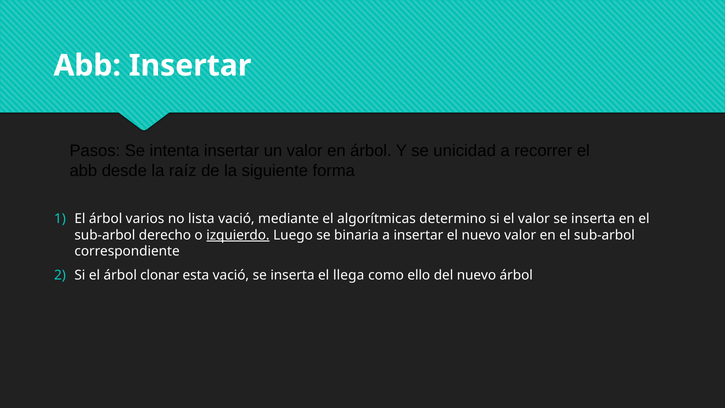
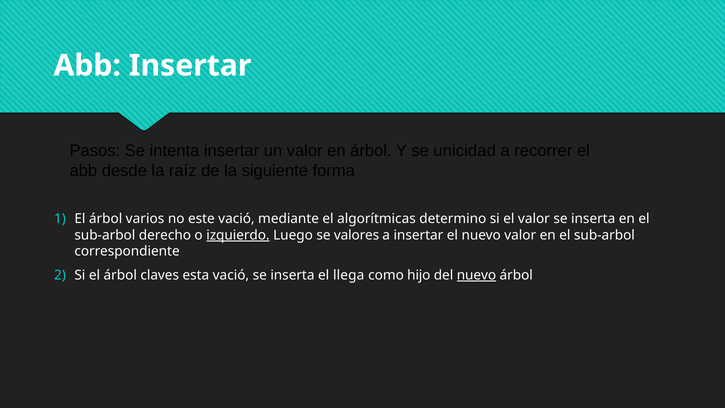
lista: lista -> este (201, 219)
binaria: binaria -> valores (357, 235)
clonar: clonar -> claves (160, 275)
ello: ello -> hijo (419, 275)
nuevo underline: none -> present (476, 275)
